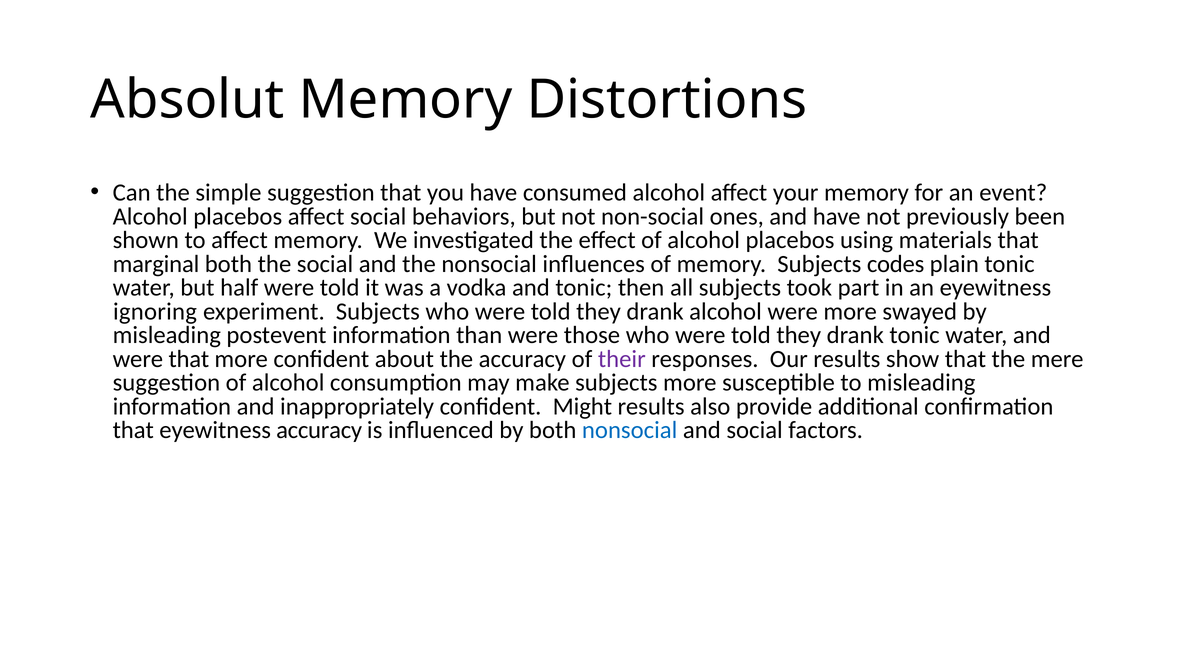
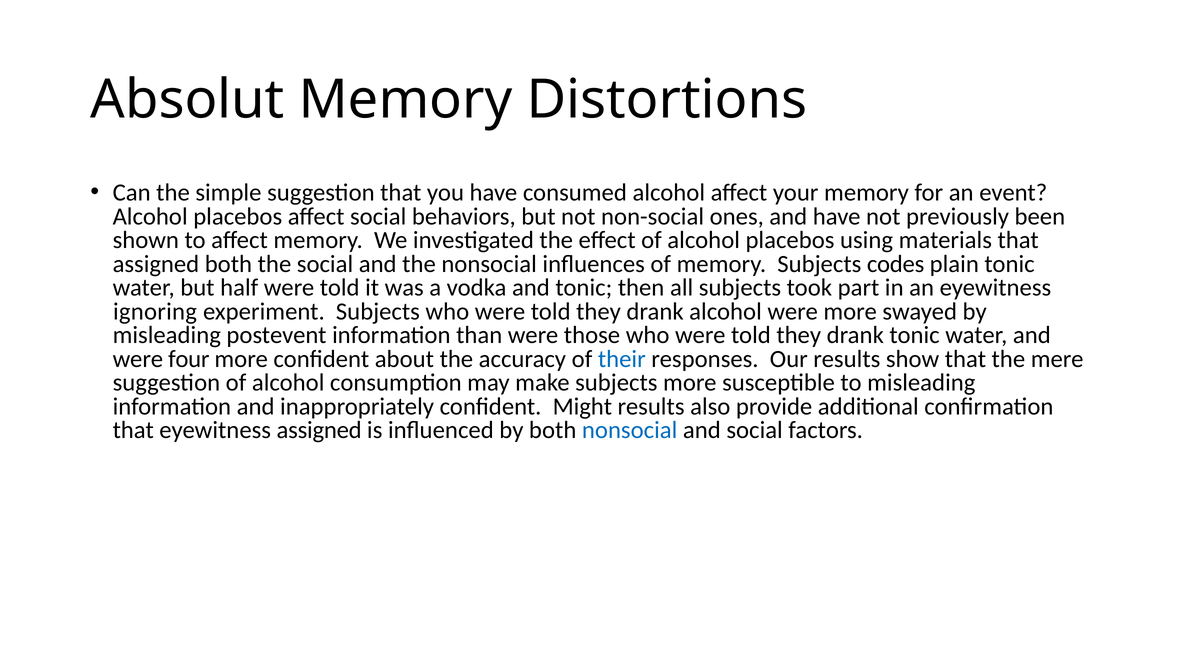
marginal: marginal -> assigned (156, 264)
were that: that -> four (189, 359)
their colour: purple -> blue (622, 359)
eyewitness accuracy: accuracy -> assigned (319, 430)
